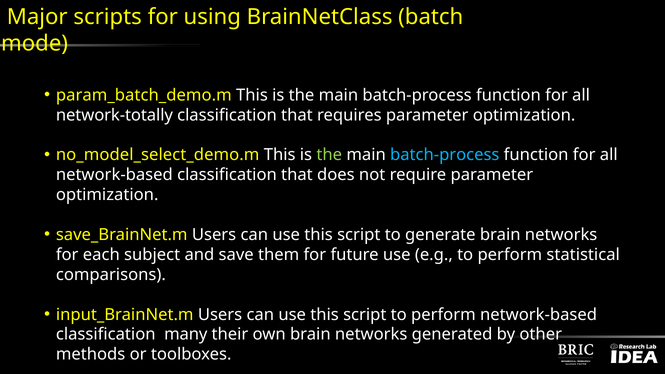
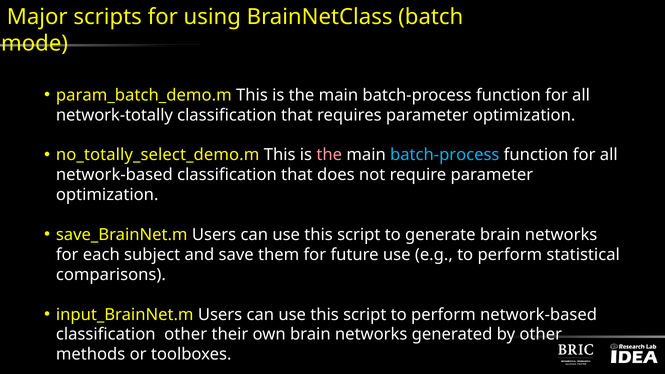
no_model_select_demo.m: no_model_select_demo.m -> no_totally_select_demo.m (158, 155)
the colour: light green -> pink (329, 155)
classification many: many -> other (186, 335)
